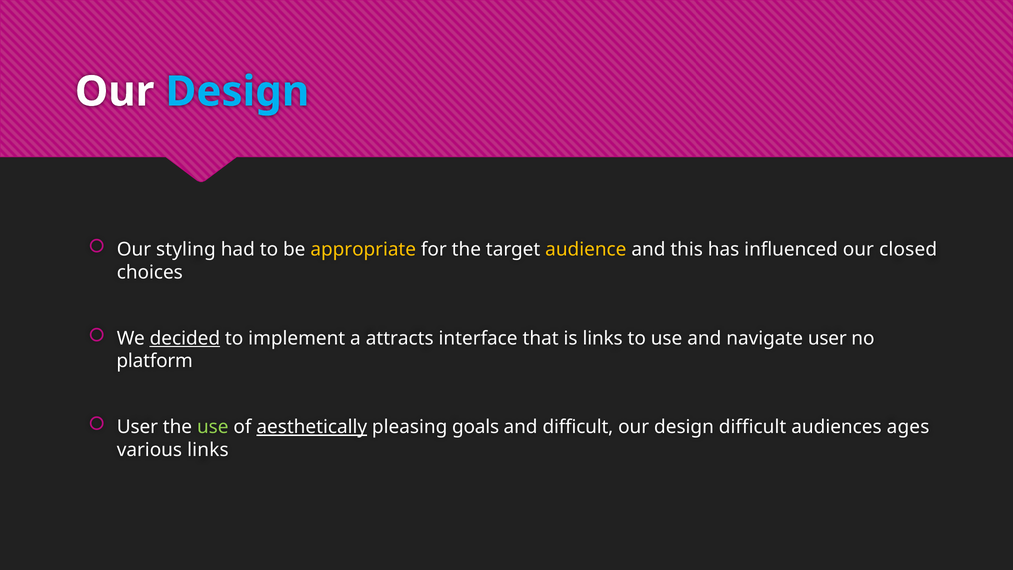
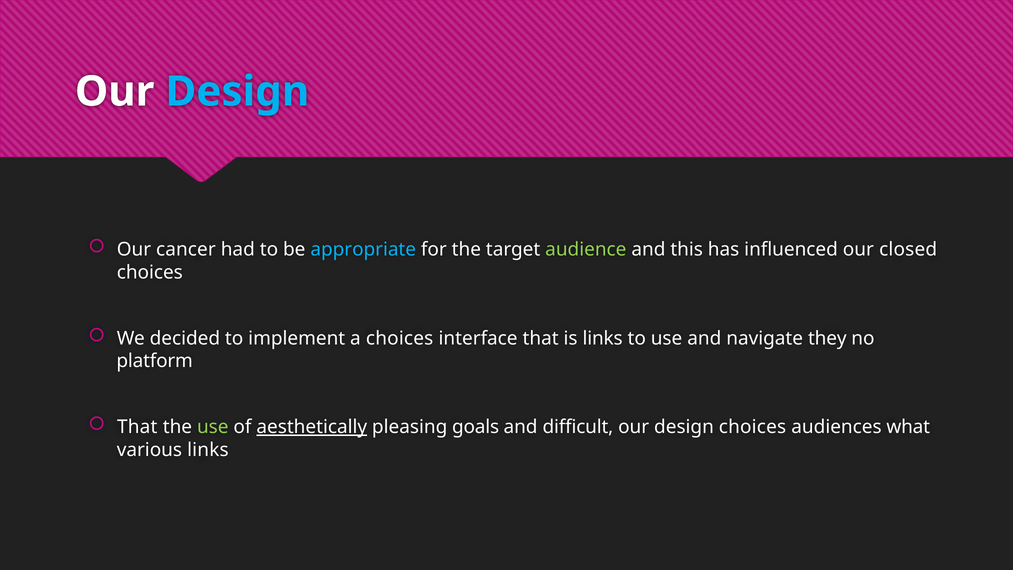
styling: styling -> cancer (186, 250)
appropriate colour: yellow -> light blue (363, 250)
audience colour: yellow -> light green (586, 250)
decided underline: present -> none (185, 338)
a attracts: attracts -> choices (400, 338)
navigate user: user -> they (827, 338)
User: User -> That (137, 427)
design difficult: difficult -> choices (752, 427)
ages: ages -> what (908, 427)
